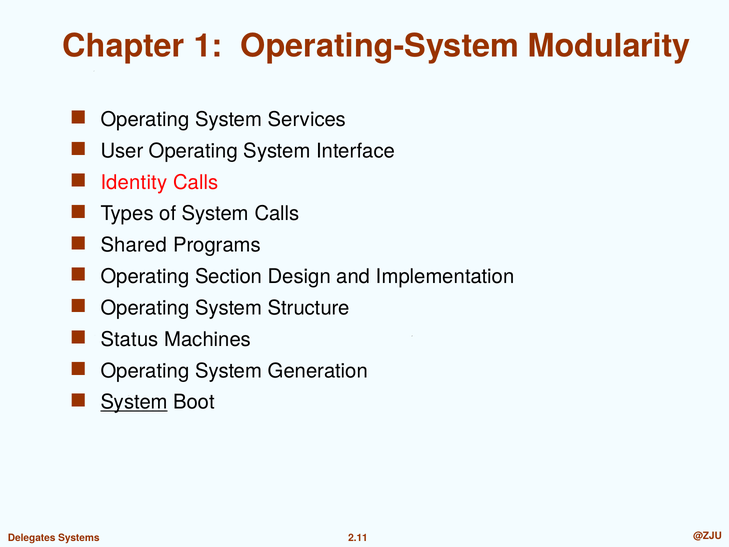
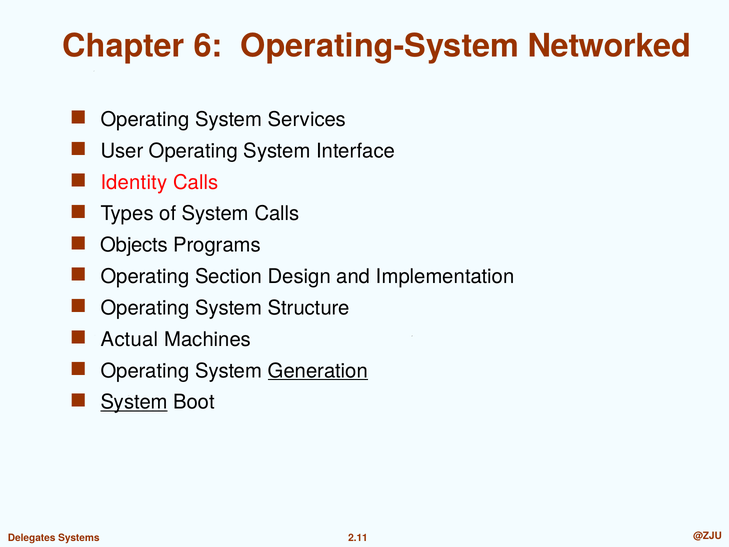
1: 1 -> 6 (208, 46)
Modularity: Modularity -> Networked (609, 46)
Shared: Shared -> Objects (134, 245)
Status: Status -> Actual (129, 339)
Generation underline: none -> present (318, 371)
